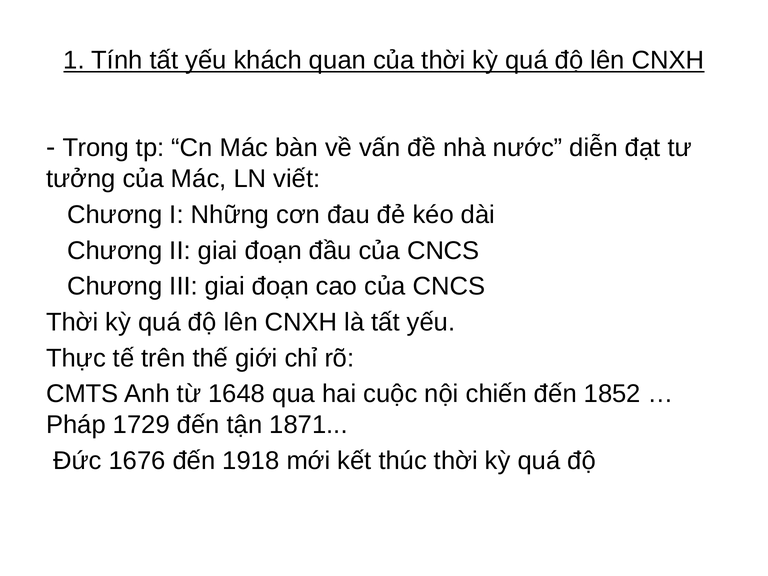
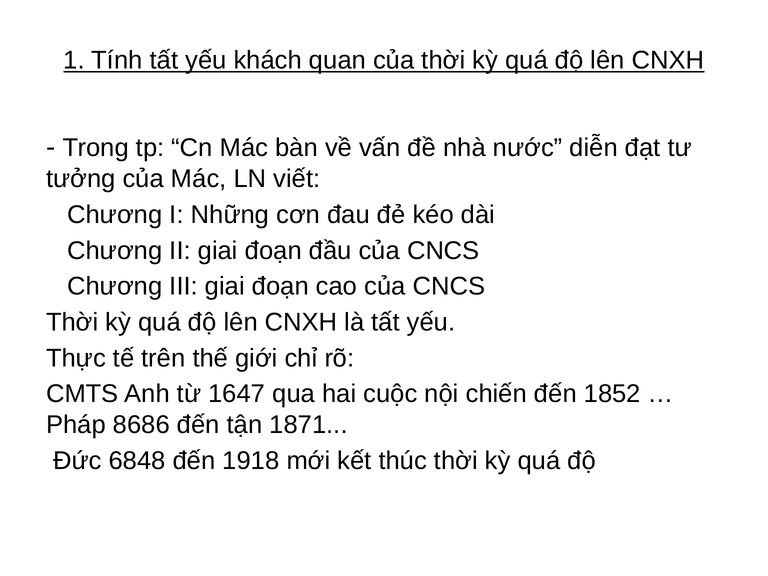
1648: 1648 -> 1647 (237, 394)
1729: 1729 -> 8686 (141, 425)
1676: 1676 -> 6848 (137, 461)
